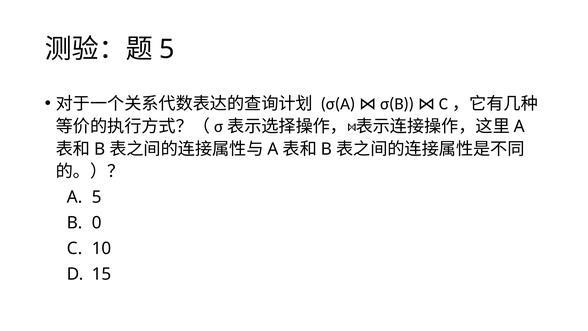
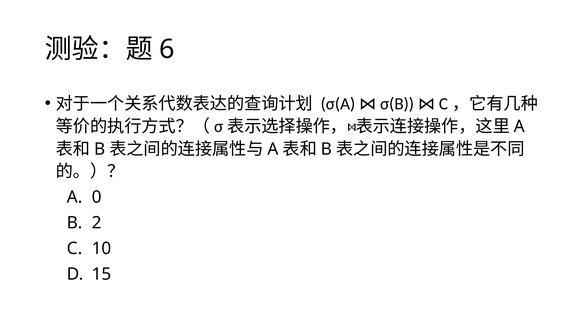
5: 5 -> 6 (167, 49)
5: 5 -> 0 (97, 197)
0: 0 -> 2 (97, 223)
